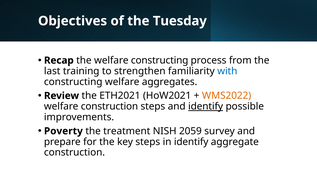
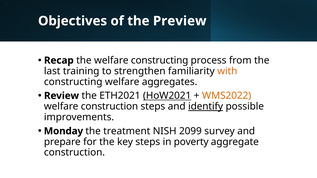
Tuesday: Tuesday -> Preview (180, 21)
with colour: blue -> orange (227, 71)
HoW2021 underline: none -> present (167, 96)
Poverty: Poverty -> Monday (63, 131)
2059: 2059 -> 2099 (190, 131)
in identify: identify -> poverty (191, 142)
